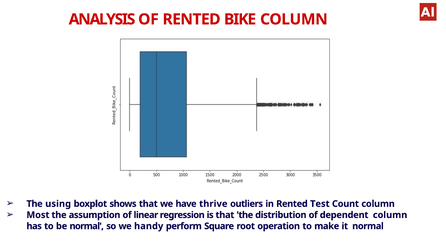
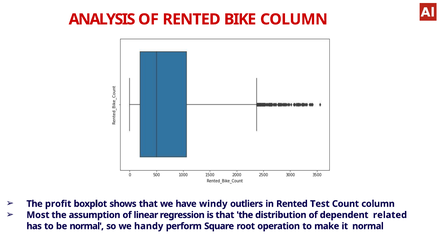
using: using -> proﬁt (58, 204)
thrive: thrive -> windy (213, 204)
dependent column: column -> related (390, 215)
